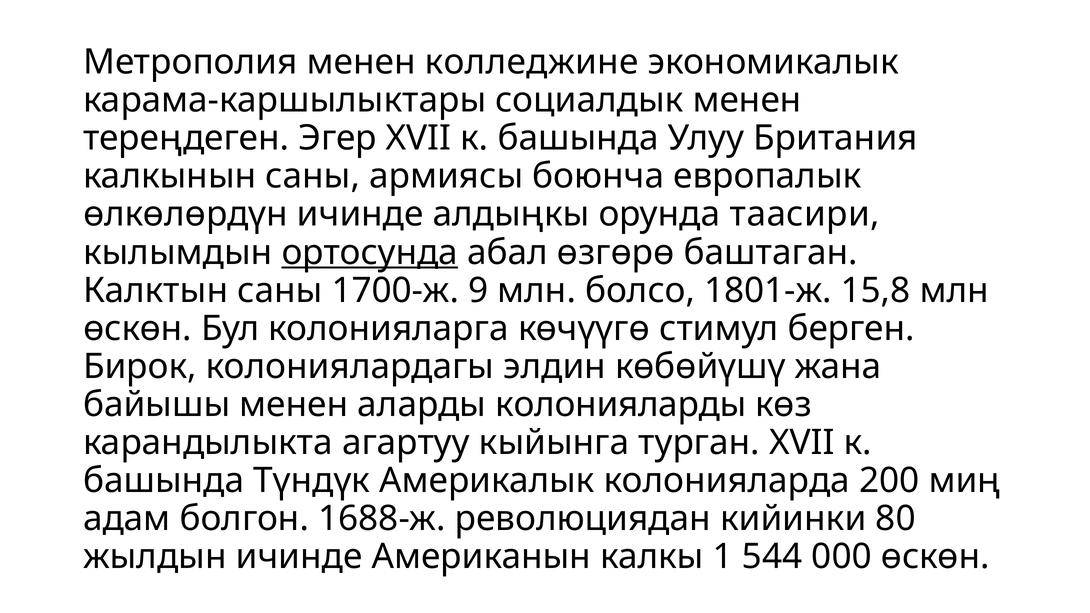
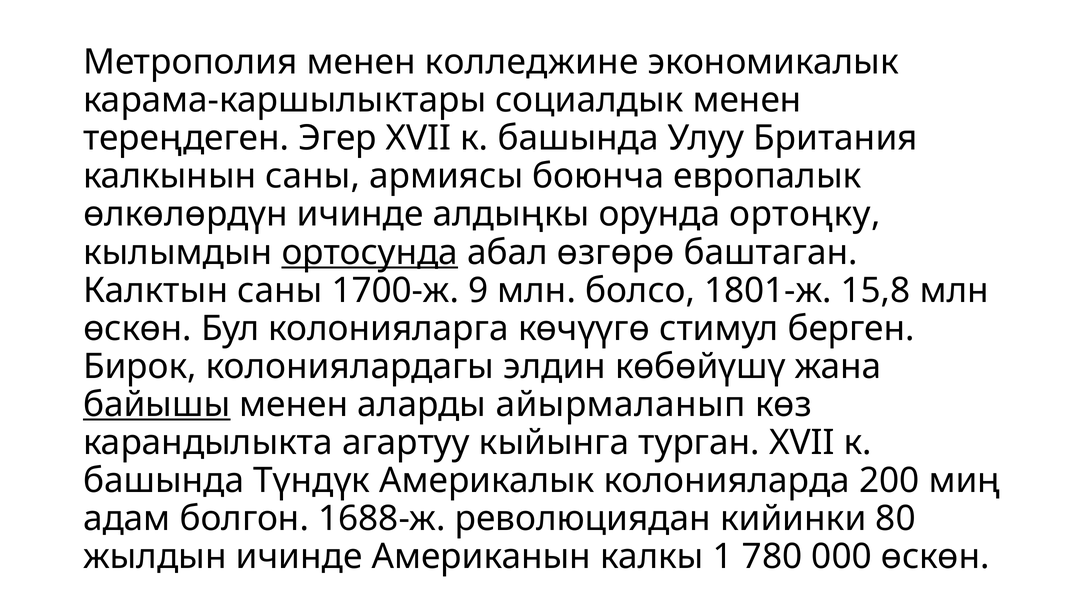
таасири: таасири -> ортоңку (805, 214)
байышы underline: none -> present (157, 405)
колонияларды: колонияларды -> айырмаланып (621, 405)
544: 544 -> 780 (772, 557)
